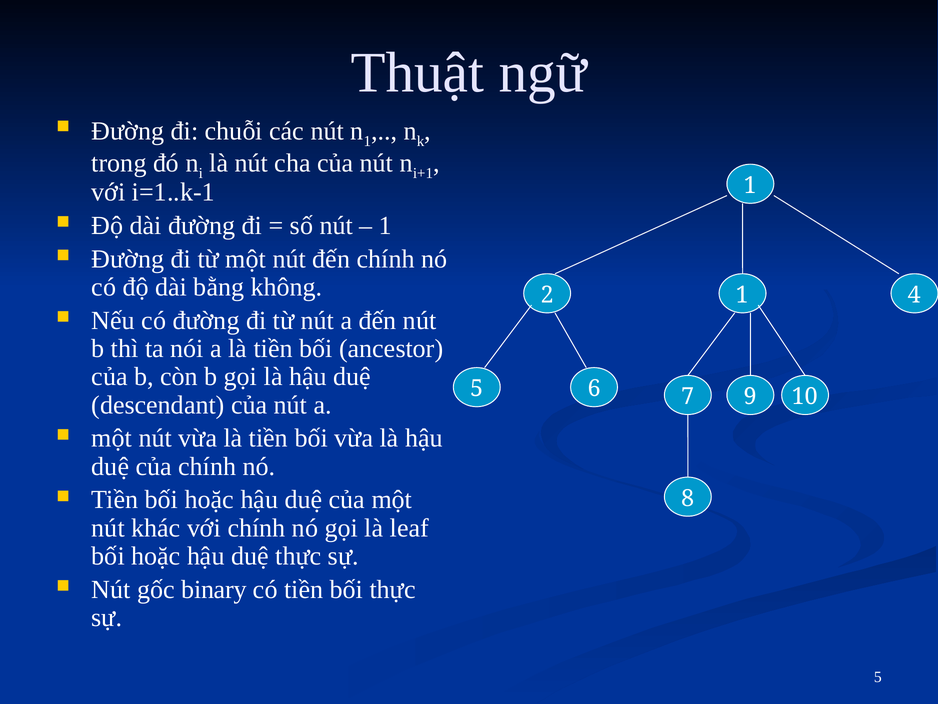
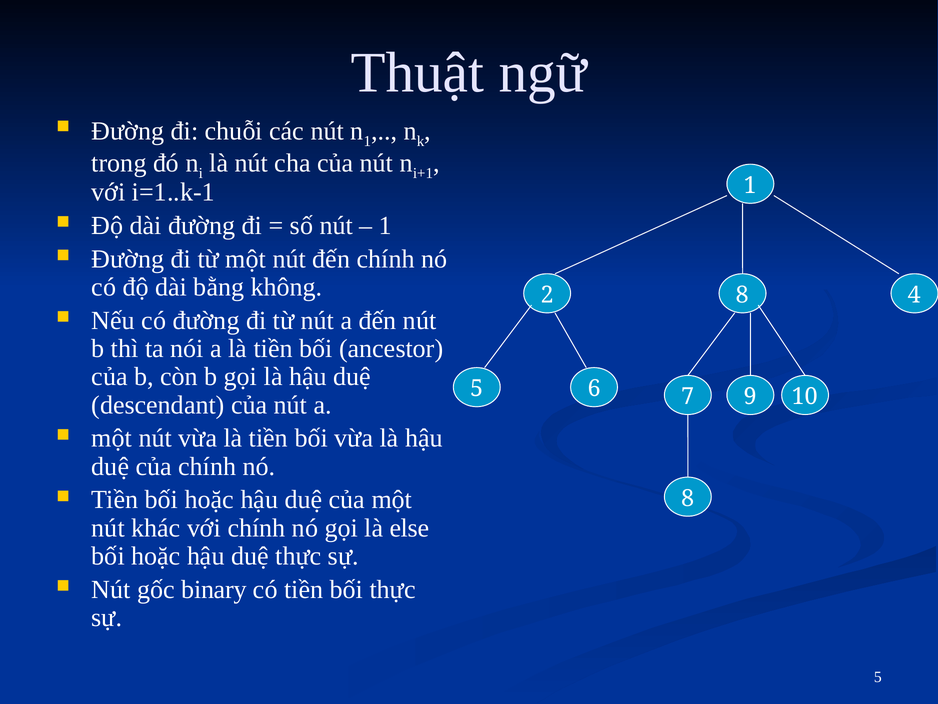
2 1: 1 -> 8 (743, 295)
leaf: leaf -> else (410, 528)
